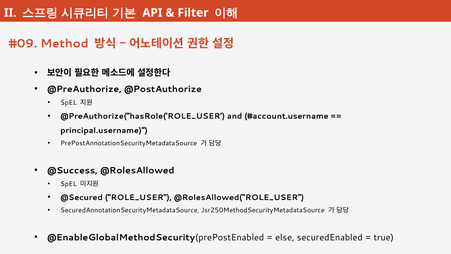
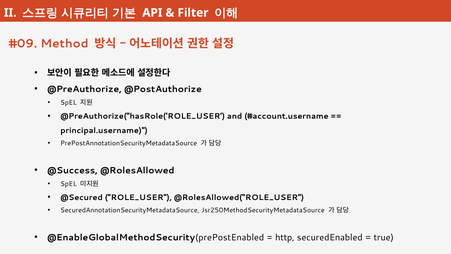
else: else -> http (285, 237)
